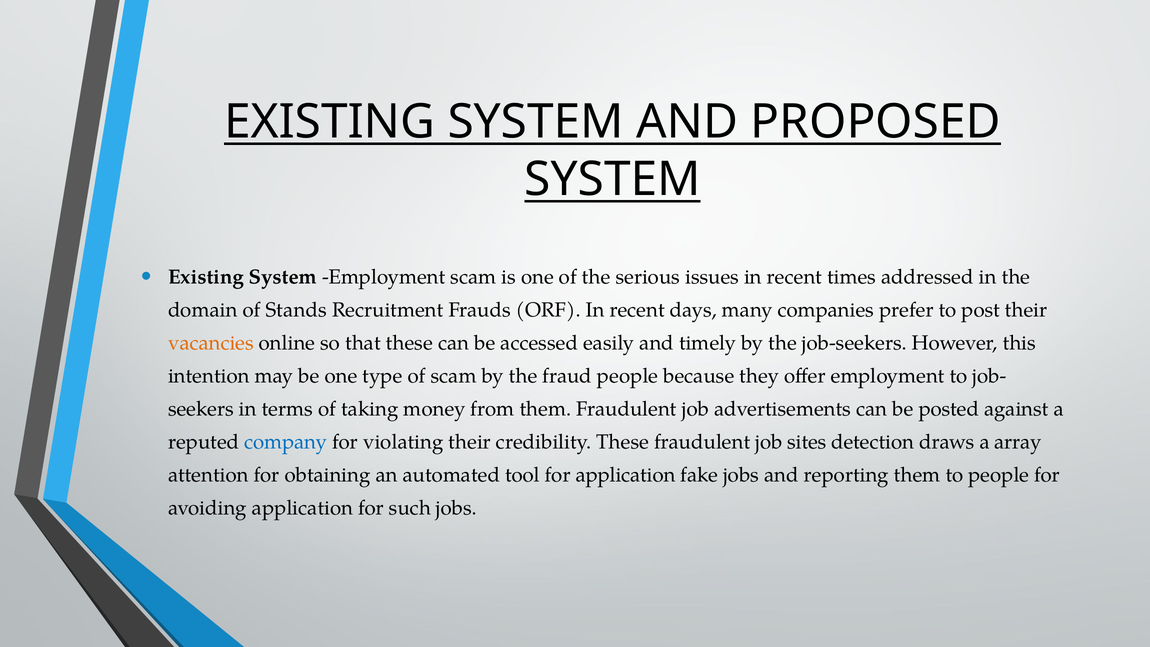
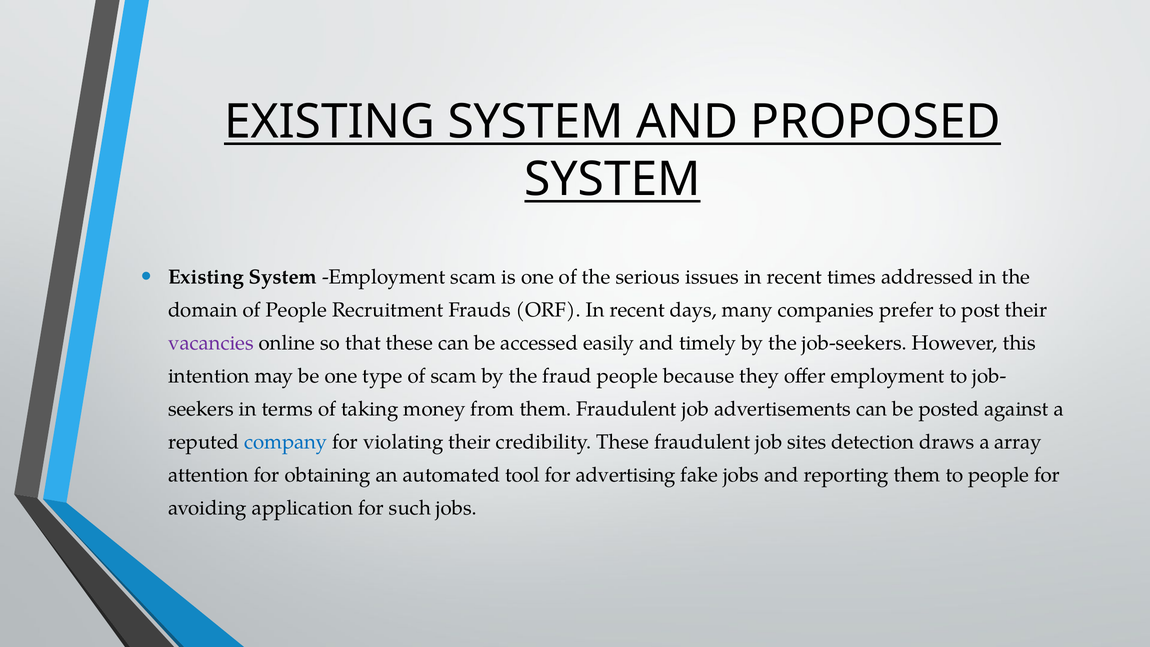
of Stands: Stands -> People (296, 310)
vacancies colour: orange -> purple (211, 343)
for application: application -> advertising (626, 475)
